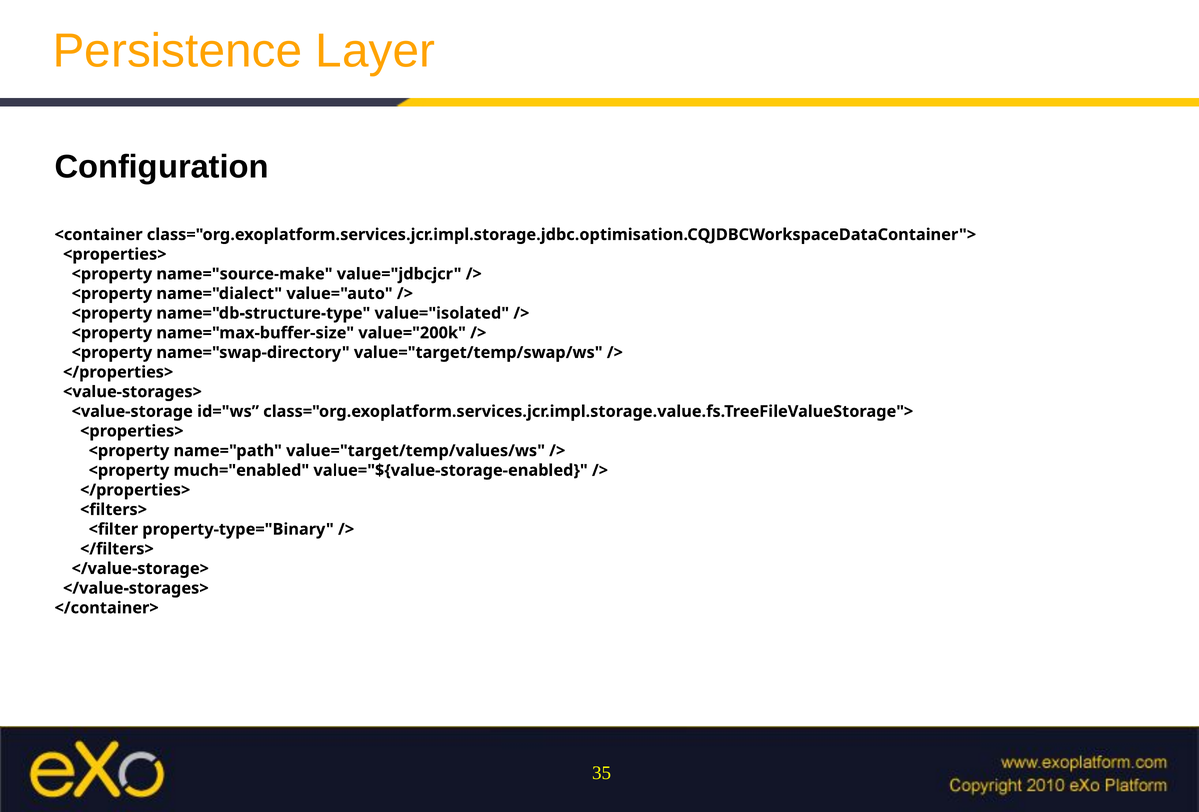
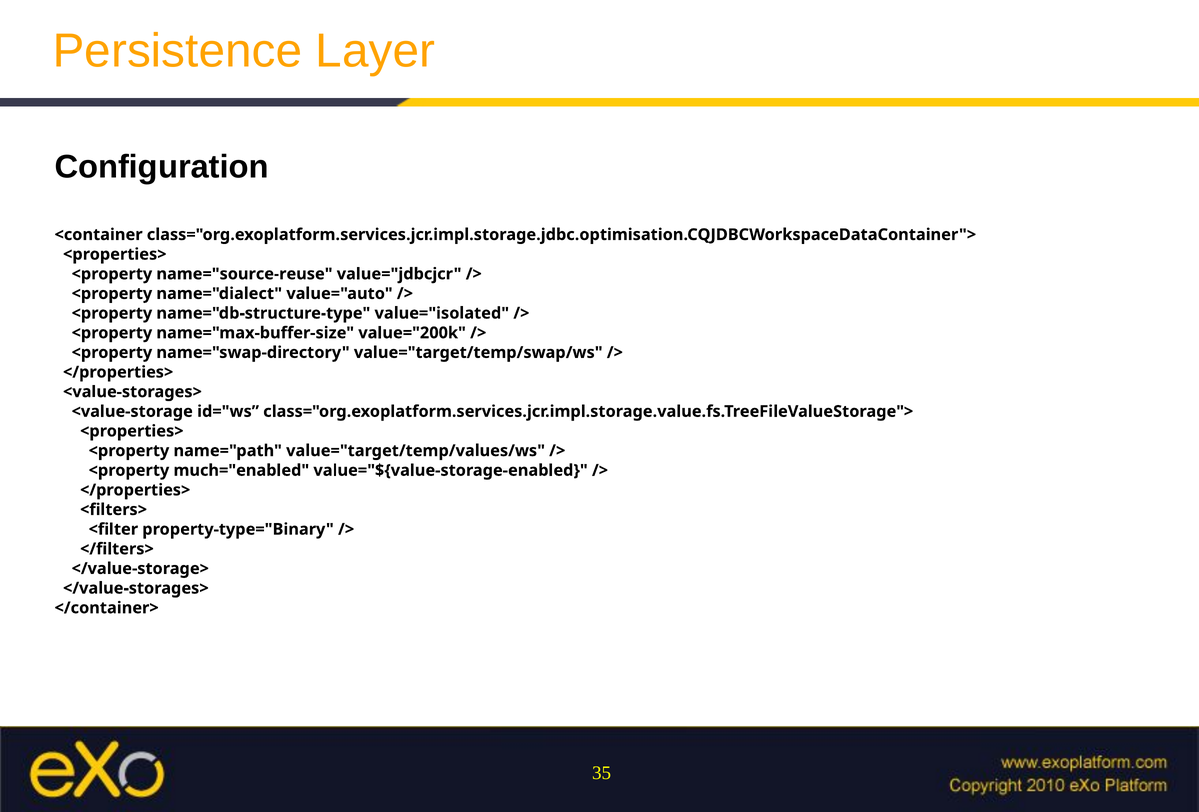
name="source-make: name="source-make -> name="source-reuse (244, 274)
